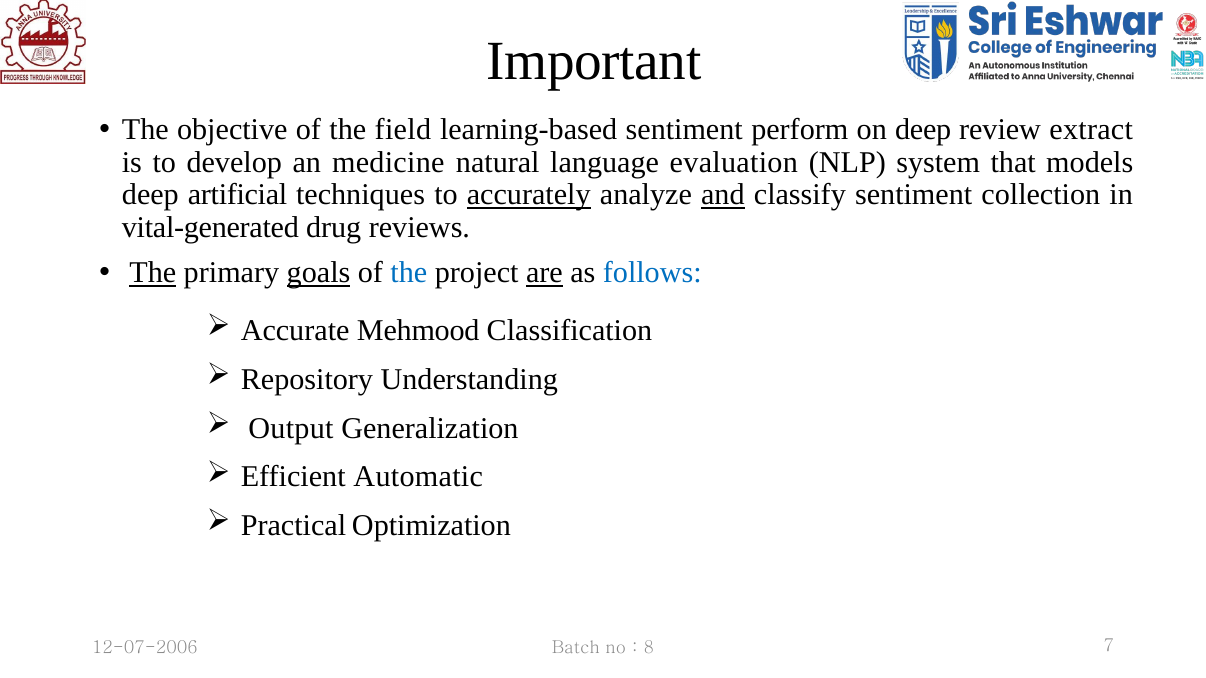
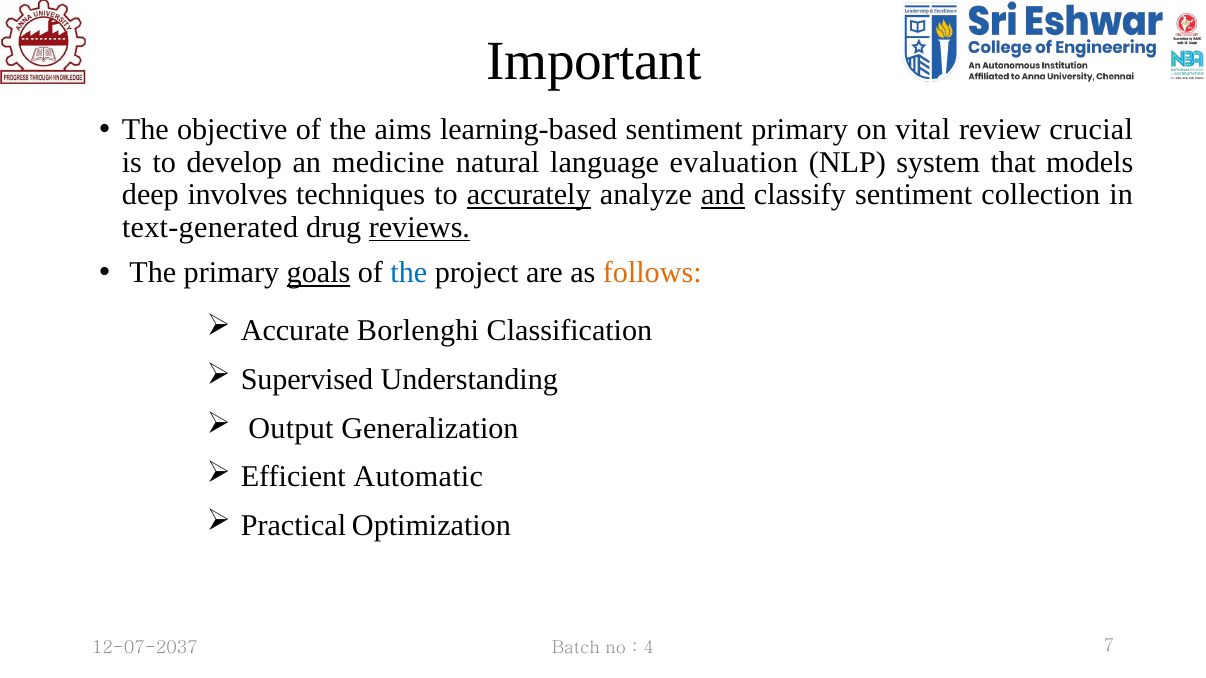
field: field -> aims (403, 130)
sentiment perform: perform -> primary (800, 130)
on deep: deep -> vital (923, 130)
extract: extract -> crucial (1091, 130)
artificial: artificial -> involves (238, 195)
vital-generated: vital-generated -> text-generated (210, 228)
reviews underline: none -> present (419, 228)
The underline: present -> none (153, 273)
are underline: present -> none (544, 273)
follows colour: blue -> orange (652, 273)
Mehmood: Mehmood -> Borlenghi (418, 331)
Repository: Repository -> Supervised (307, 380)
12-07-2006: 12-07-2006 -> 12-07-2037 (145, 648)
8: 8 -> 4 (649, 648)
